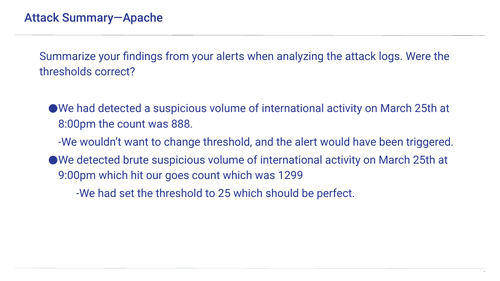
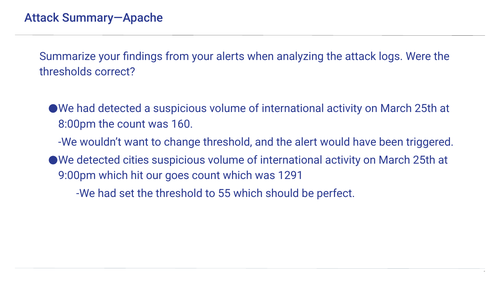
888: 888 -> 160 (182, 124)
brute: brute -> cities (136, 160)
1299: 1299 -> 1291 (291, 176)
25: 25 -> 55 (224, 194)
